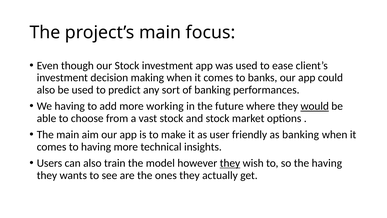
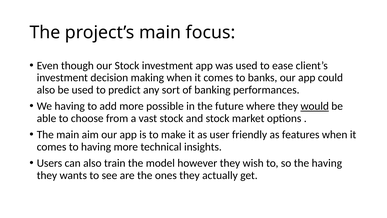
working: working -> possible (165, 106)
as banking: banking -> features (301, 134)
they underline: present -> none (230, 163)
